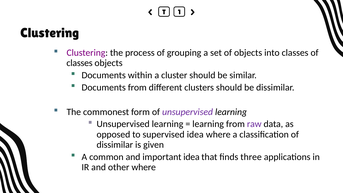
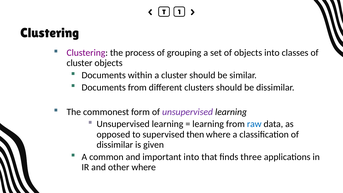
classes: classes -> cluster (80, 63)
raw colour: purple -> blue (254, 124)
supervised idea: idea -> then (195, 134)
important idea: idea -> into (191, 157)
